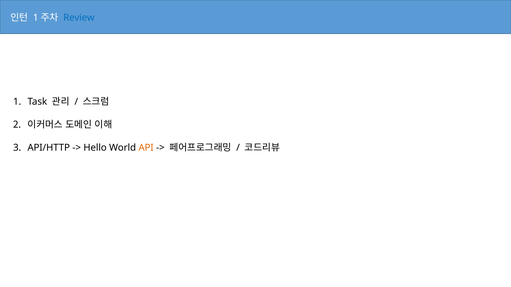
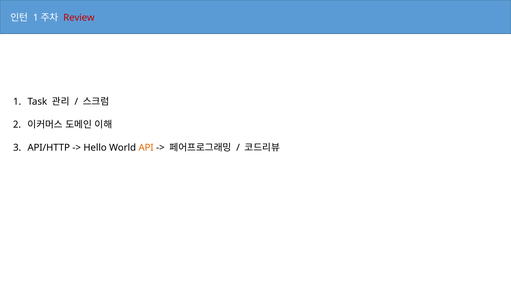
Review colour: blue -> red (79, 18)
